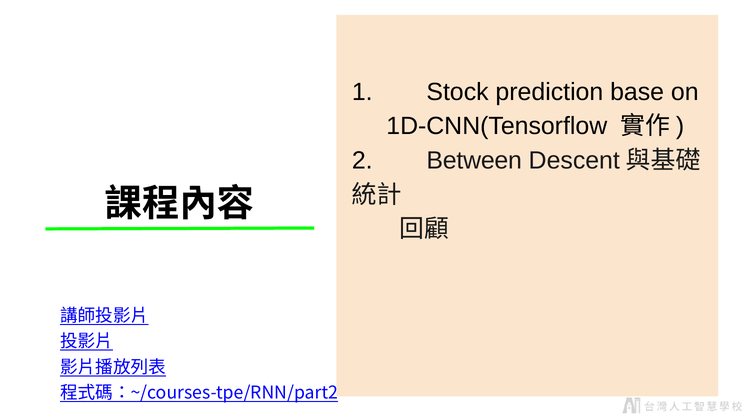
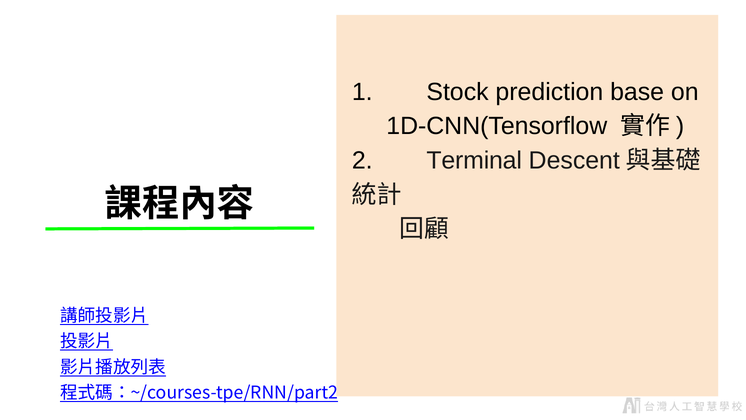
Between: Between -> Terminal (474, 160)
